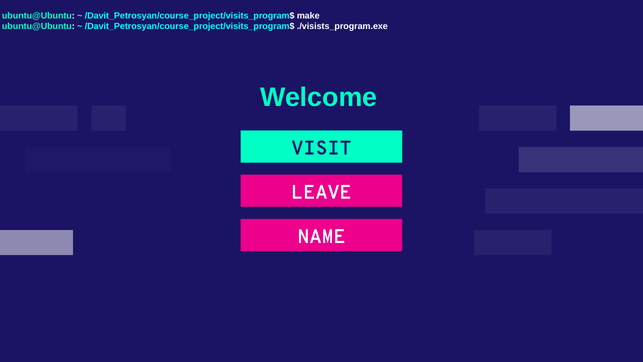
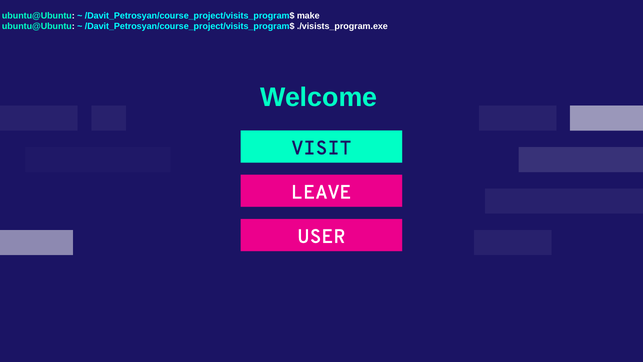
NAME: NAME -> USER (322, 236)
